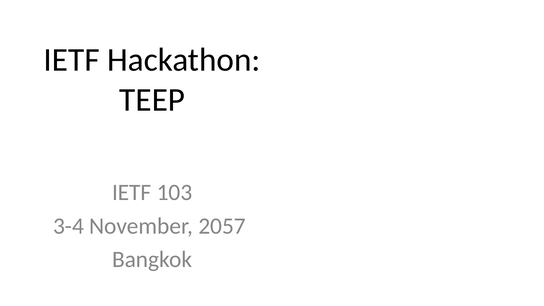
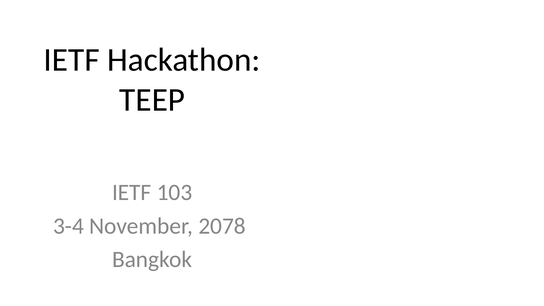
2057: 2057 -> 2078 (222, 226)
